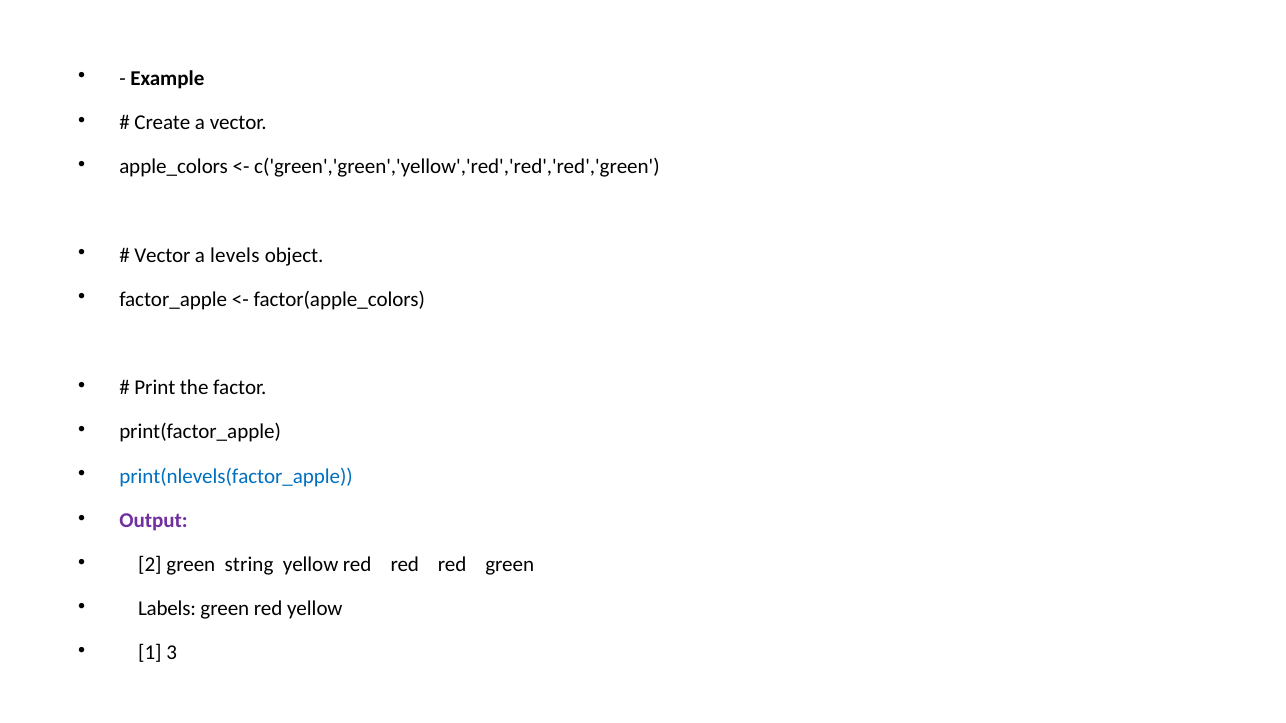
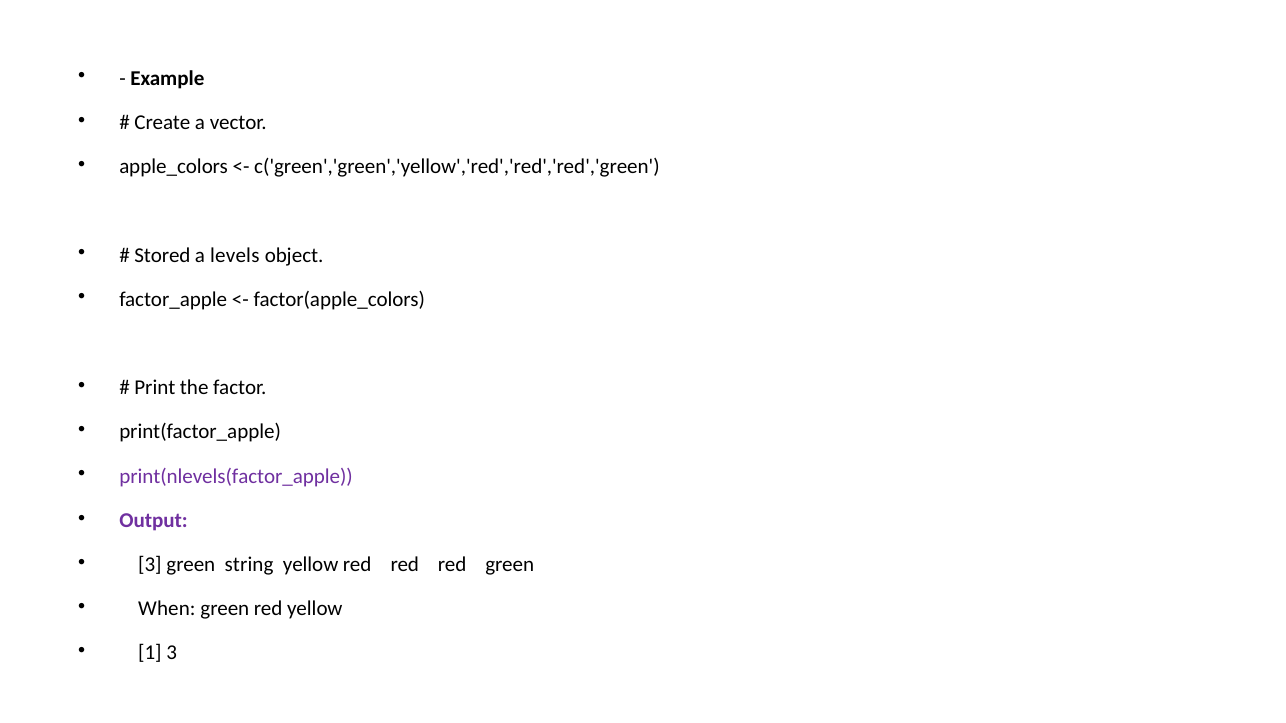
Vector: Vector -> Stored (162, 255)
print(nlevels(factor_apple colour: blue -> purple (236, 476)
2: 2 -> 3 (150, 565)
Labels: Labels -> When (167, 609)
